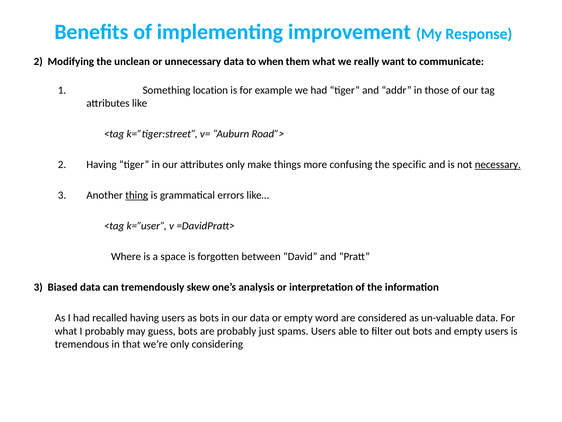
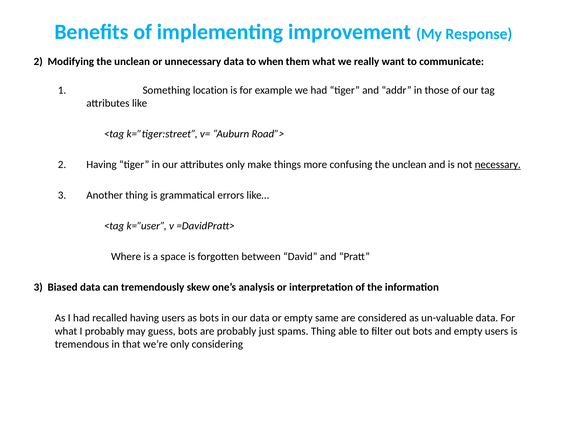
confusing the specific: specific -> unclean (409, 164)
thing underline: present -> none (137, 195)
word: word -> same (327, 318)
spams Users: Users -> Thing (323, 331)
